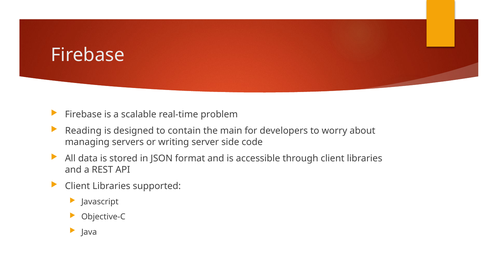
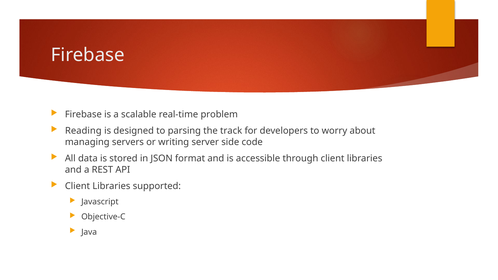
contain: contain -> parsing (184, 131)
main: main -> track (231, 131)
